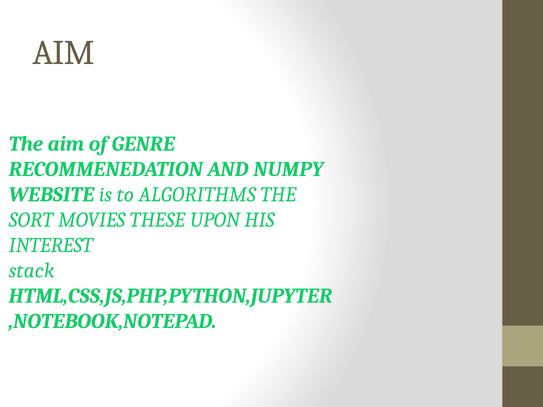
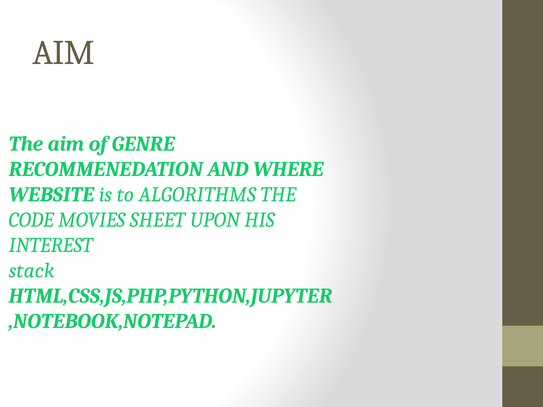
NUMPY: NUMPY -> WHERE (289, 169)
SORT: SORT -> CODE (31, 220)
THESE: THESE -> SHEET (158, 220)
